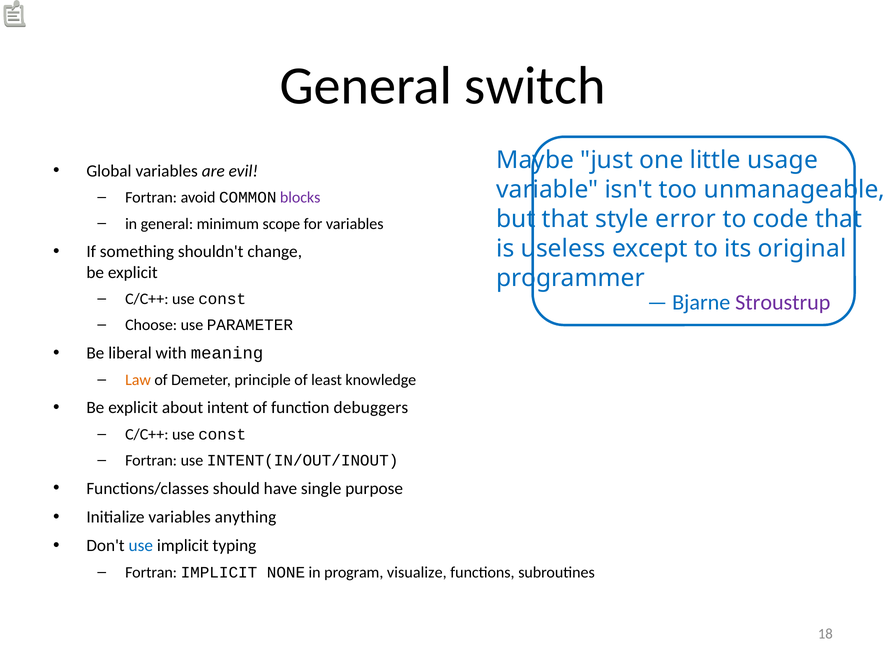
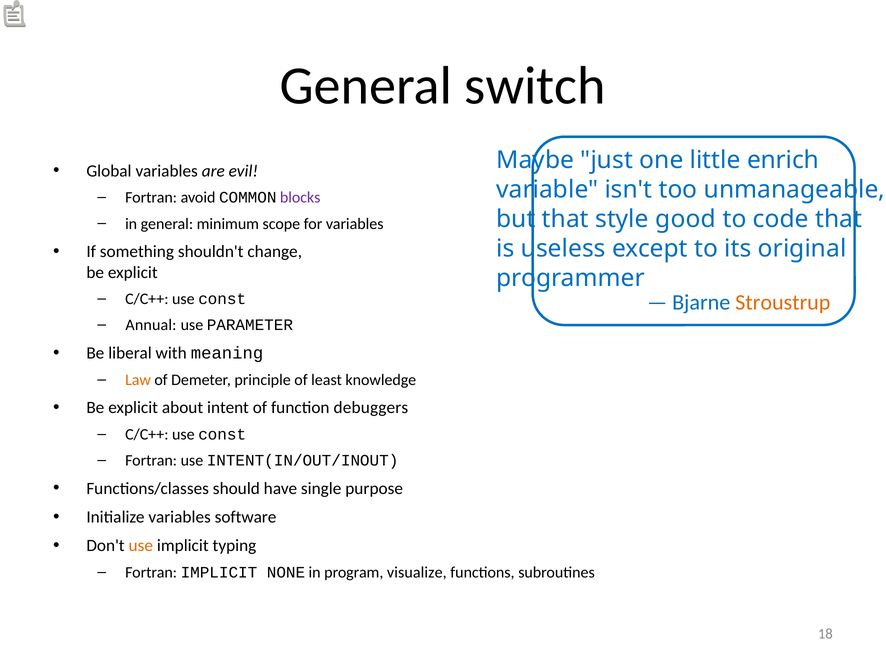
usage: usage -> enrich (783, 160)
error: error -> good (686, 219)
Stroustrup colour: purple -> orange (783, 303)
Choose: Choose -> Annual (151, 325)
anything: anything -> software (246, 517)
use colour: blue -> orange (141, 546)
